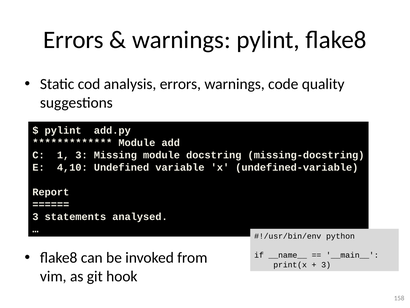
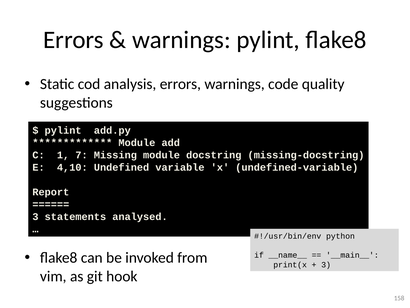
1 3: 3 -> 7 (82, 155)
